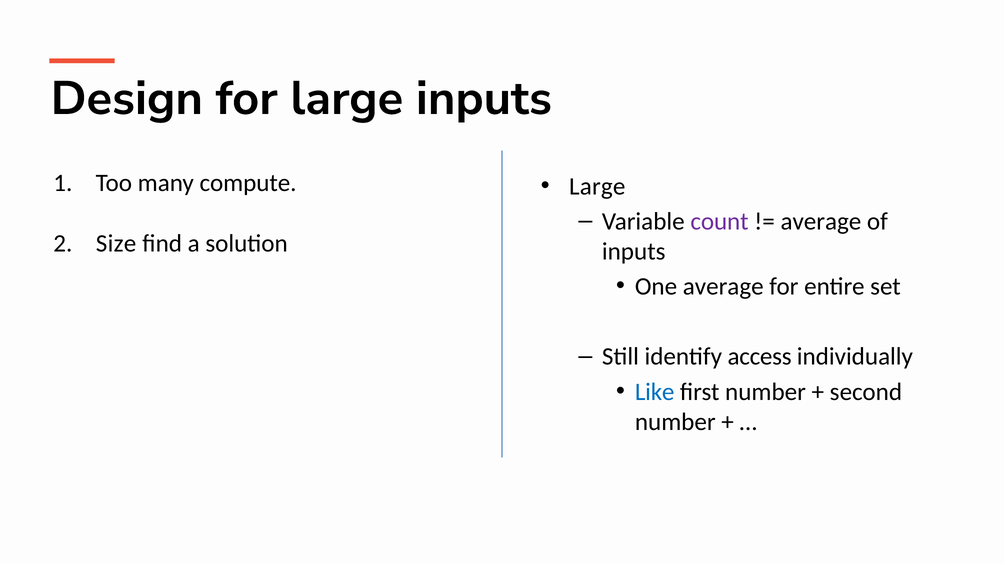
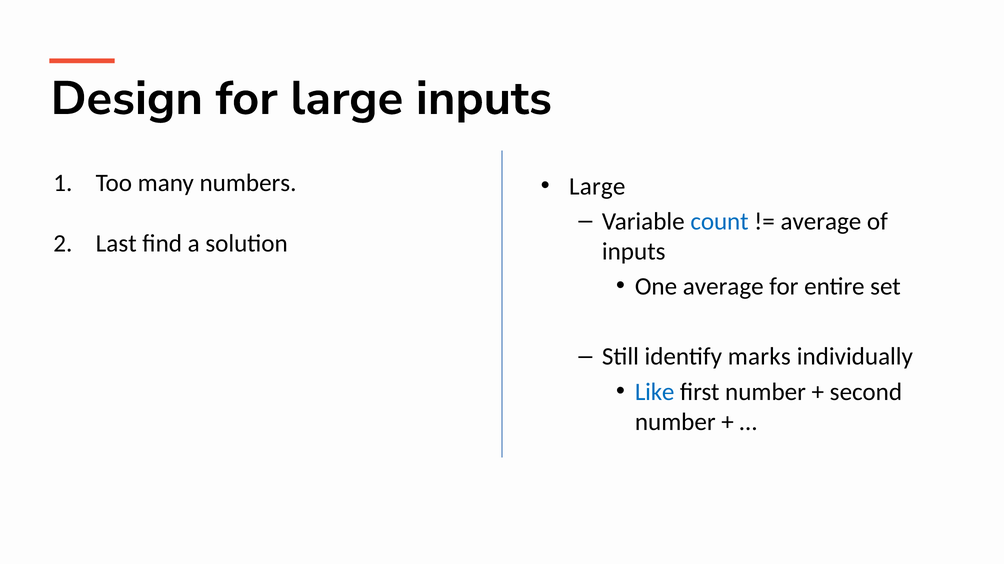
compute: compute -> numbers (248, 183)
count colour: purple -> blue (719, 222)
Size: Size -> Last (116, 244)
access: access -> marks (759, 357)
